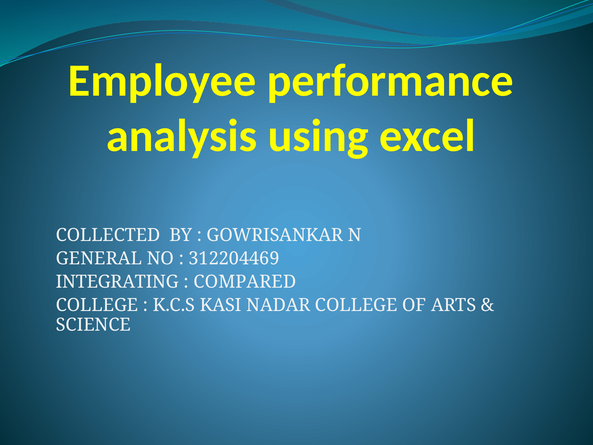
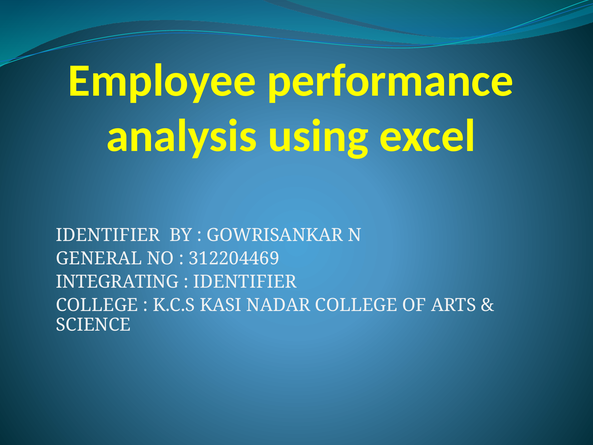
COLLECTED: COLLECTED -> IDENTIFIER (108, 235)
COMPARED: COMPARED -> IDENTIFIER (245, 282)
